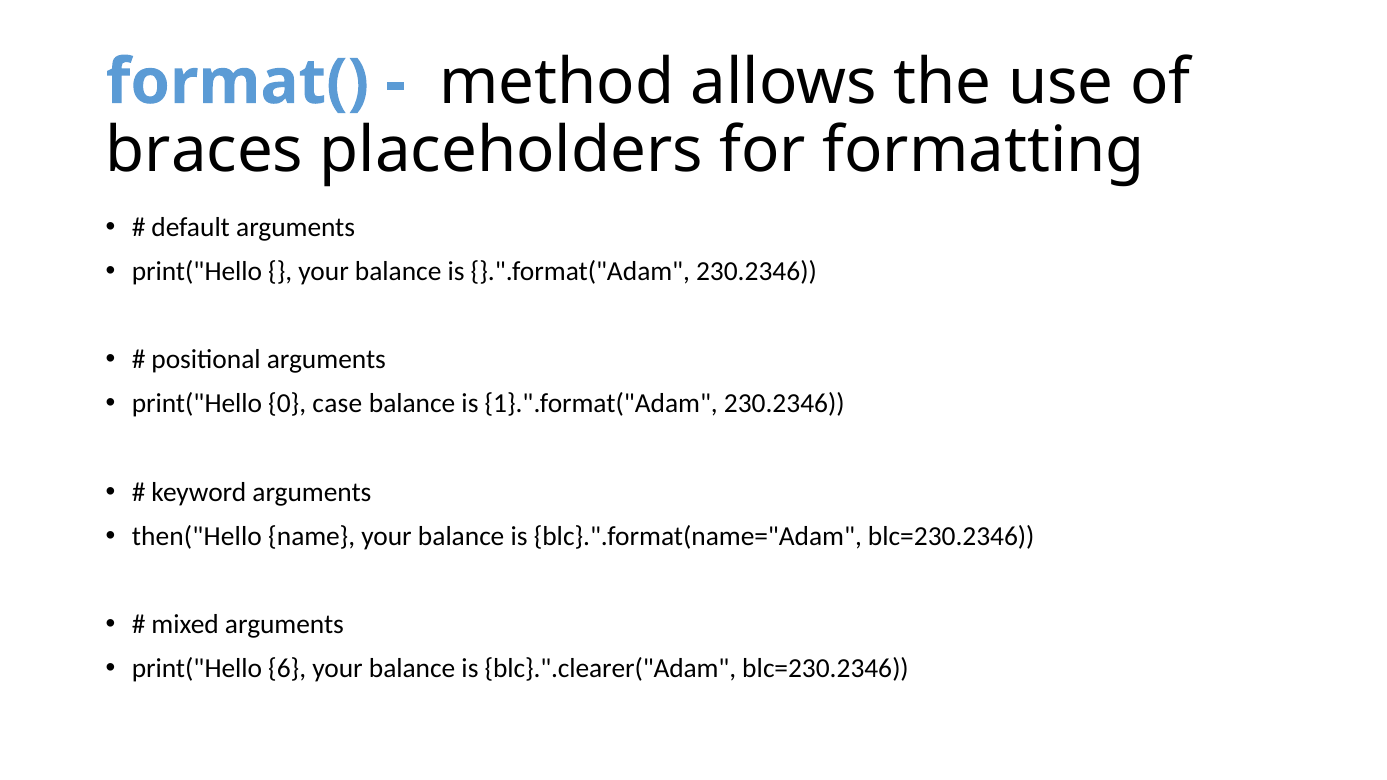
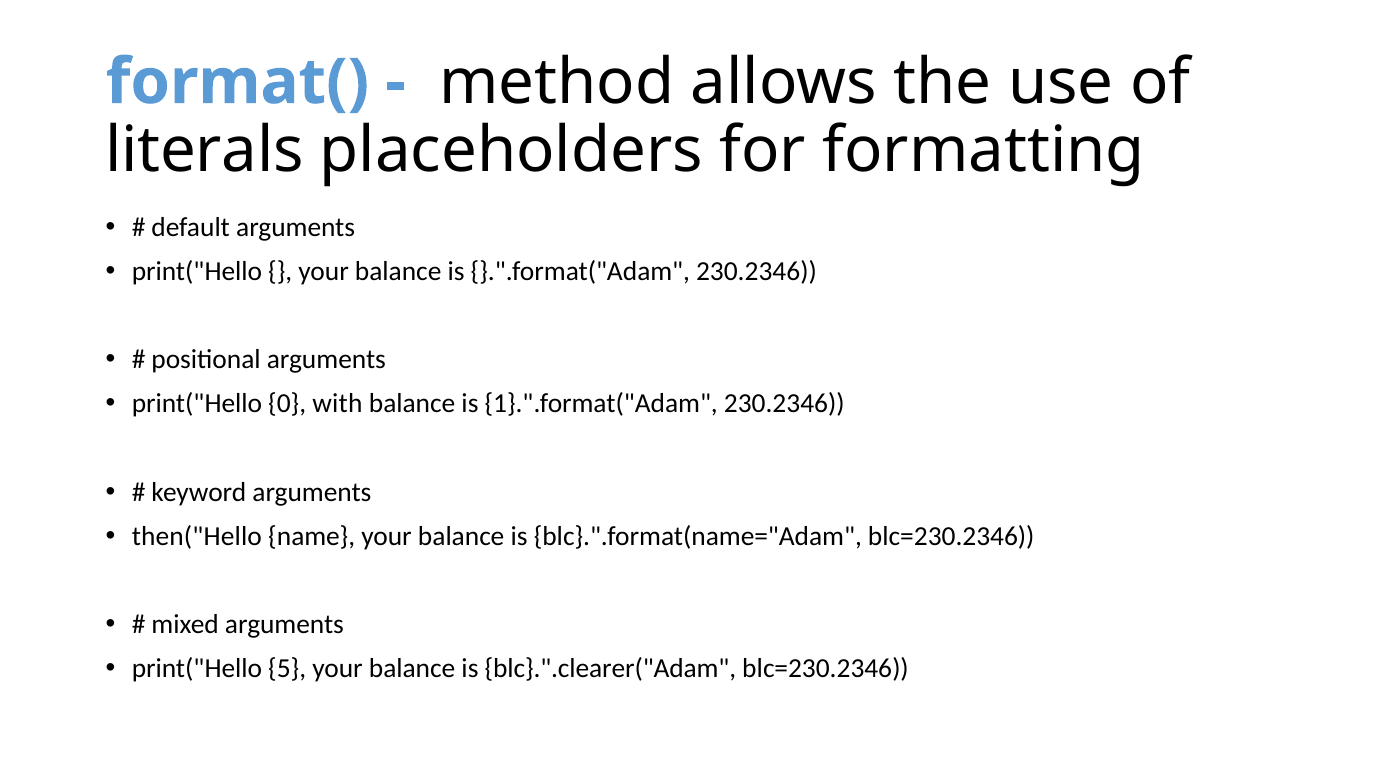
braces: braces -> literals (205, 151)
case: case -> with (337, 404)
6: 6 -> 5 (287, 668)
